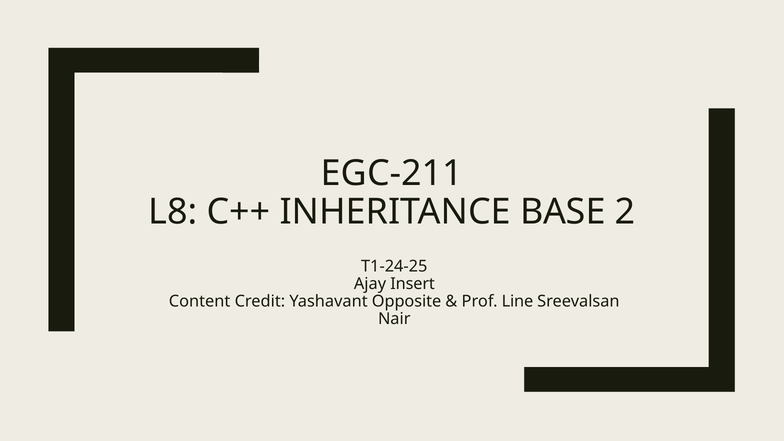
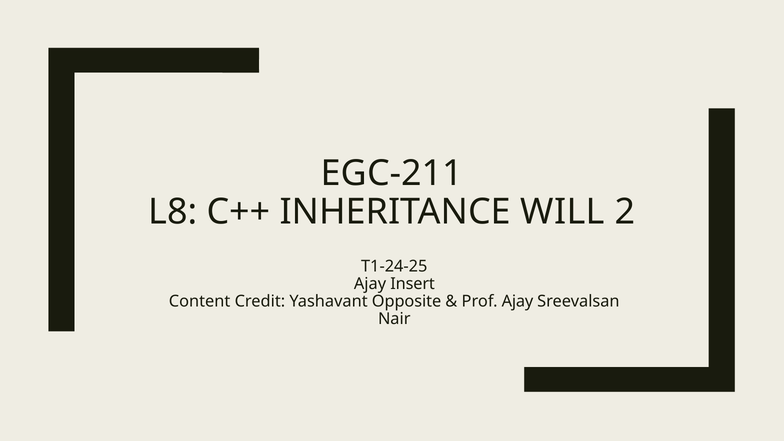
BASE: BASE -> WILL (562, 212)
Prof Line: Line -> Ajay (517, 301)
